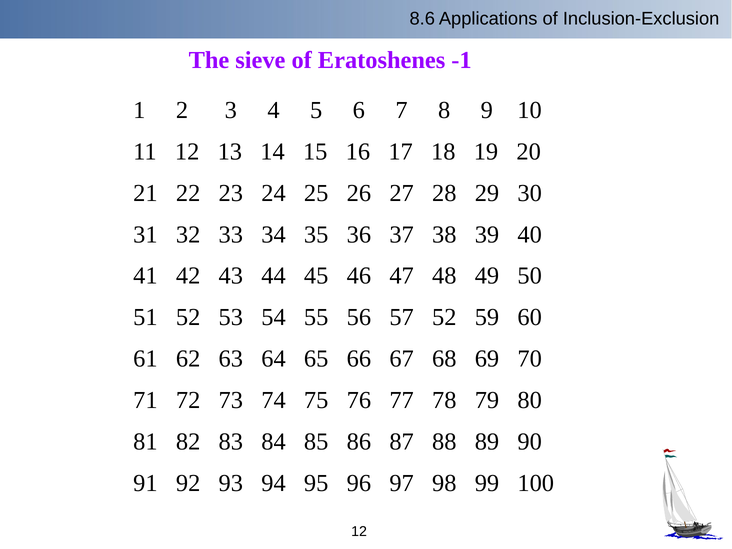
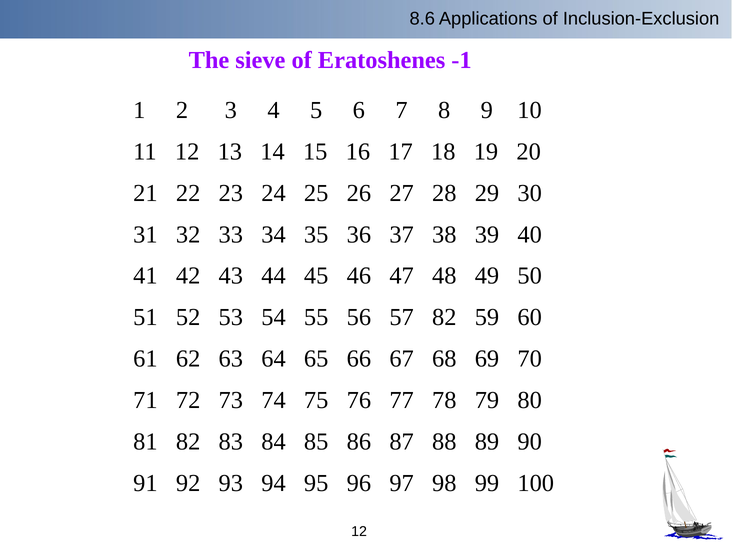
57 52: 52 -> 82 (444, 317)
